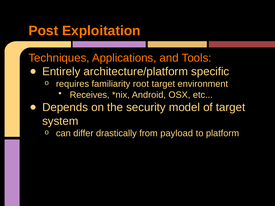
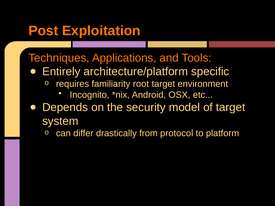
Receives: Receives -> Incognito (90, 95)
payload: payload -> protocol (177, 133)
